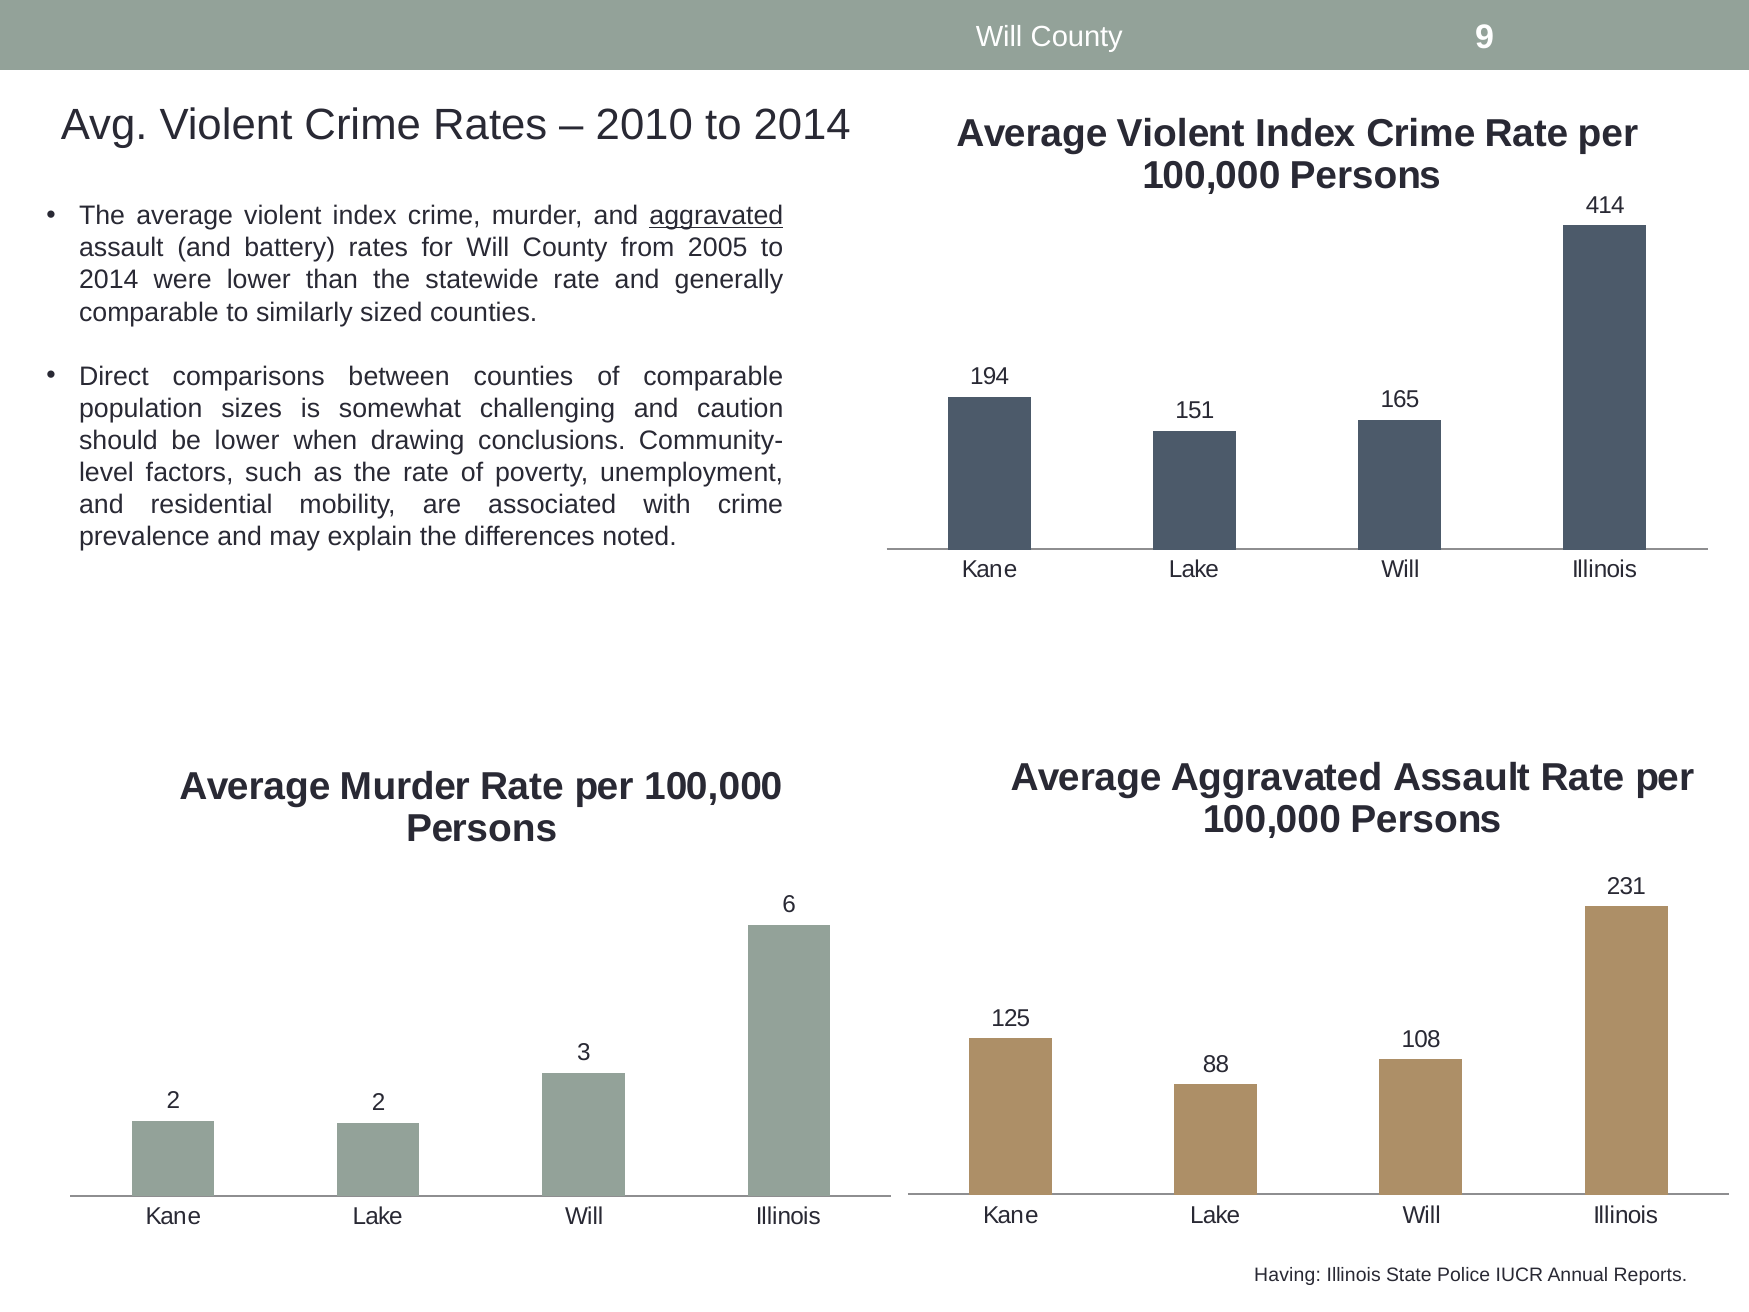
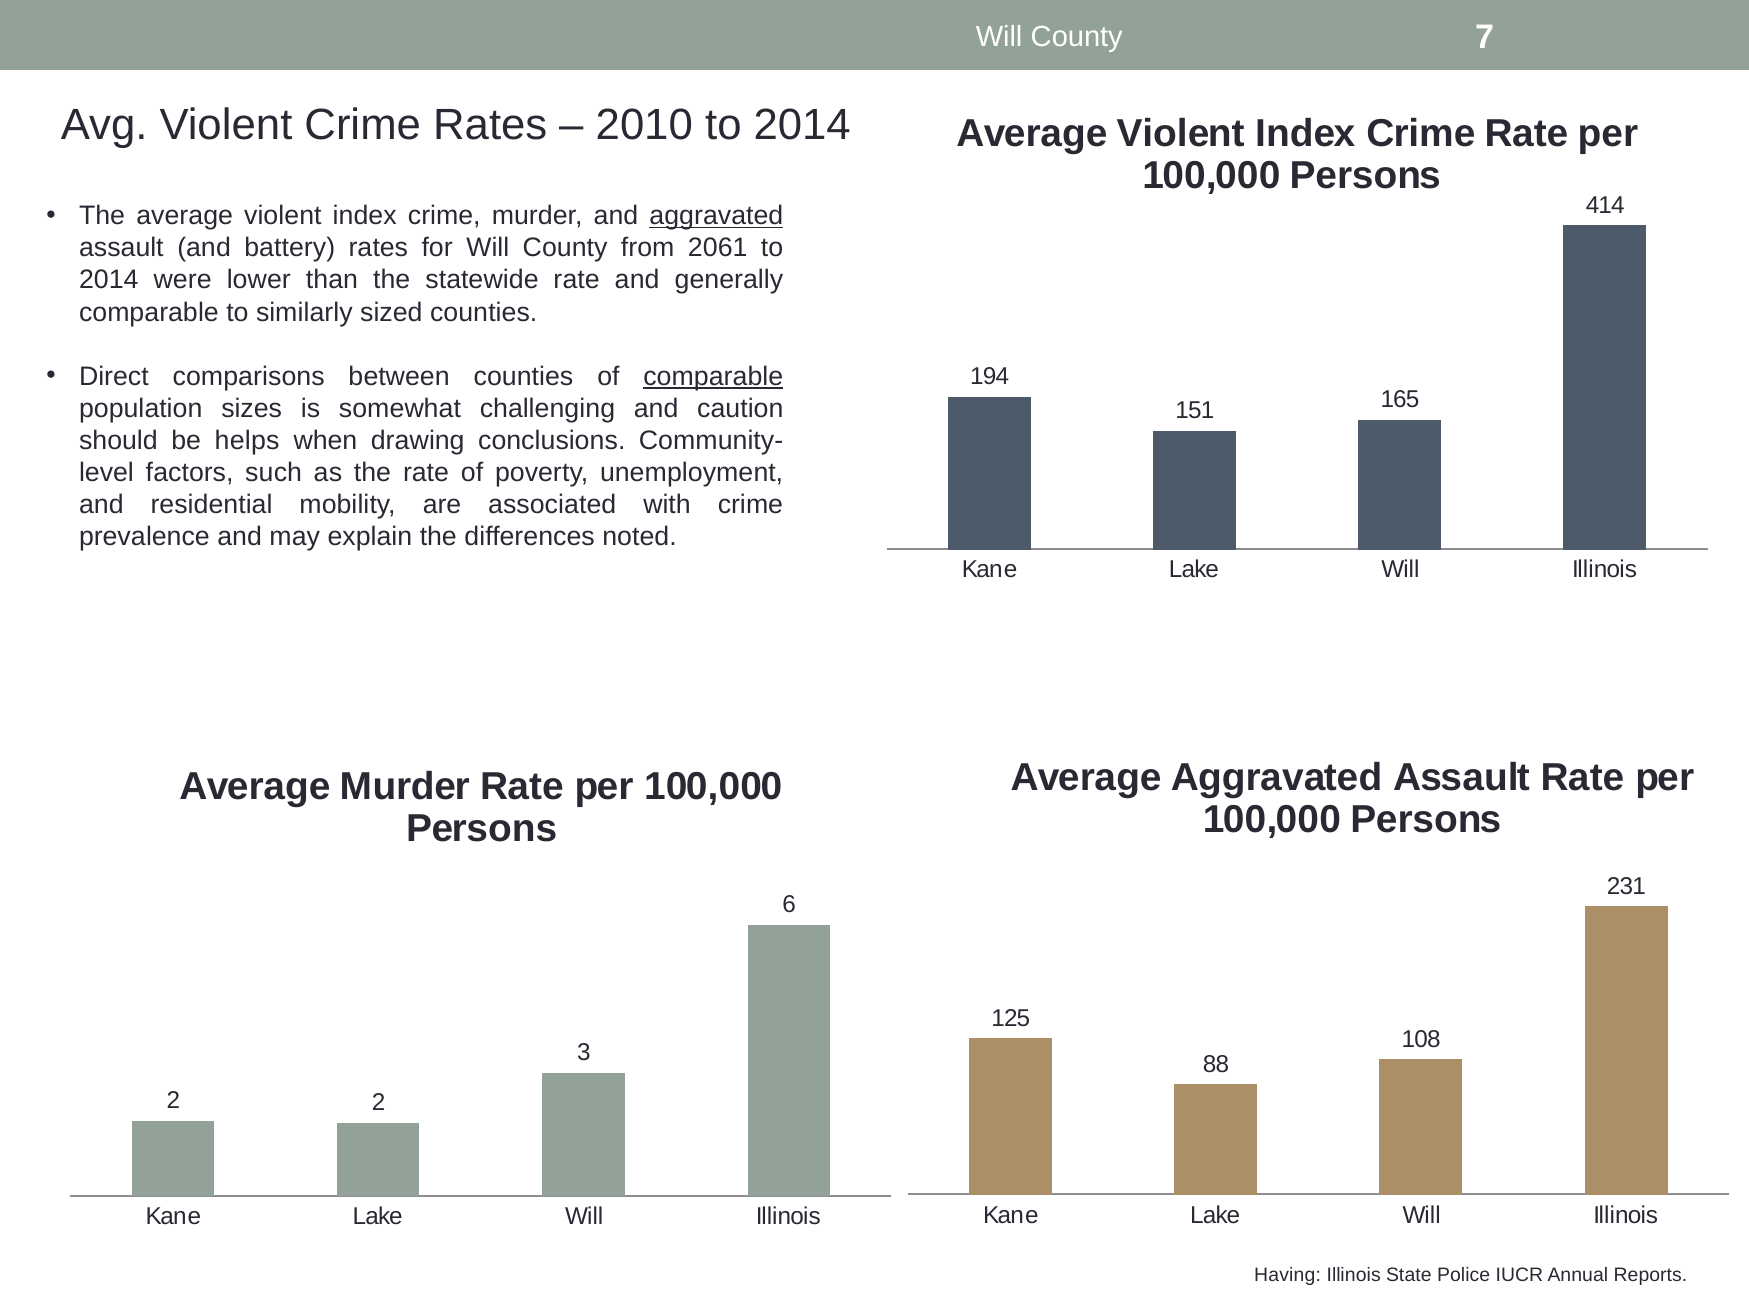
9: 9 -> 7 (1484, 37)
2005: 2005 -> 2061 (718, 248)
comparable underline: none -> present (713, 376)
be lower: lower -> helps (247, 441)
